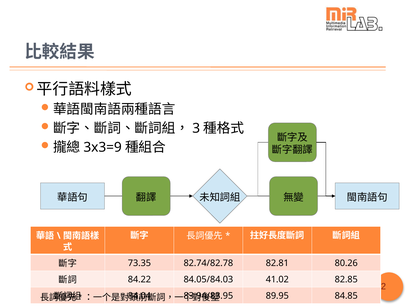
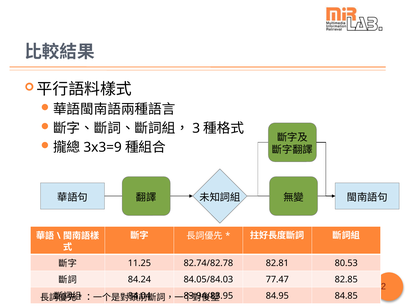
73.35: 73.35 -> 11.25 (139, 263)
80.26: 80.26 -> 80.53 (346, 263)
84.22: 84.22 -> 84.24 (139, 279)
41.02: 41.02 -> 77.47 (277, 279)
89.95: 89.95 -> 84.95 (277, 296)
